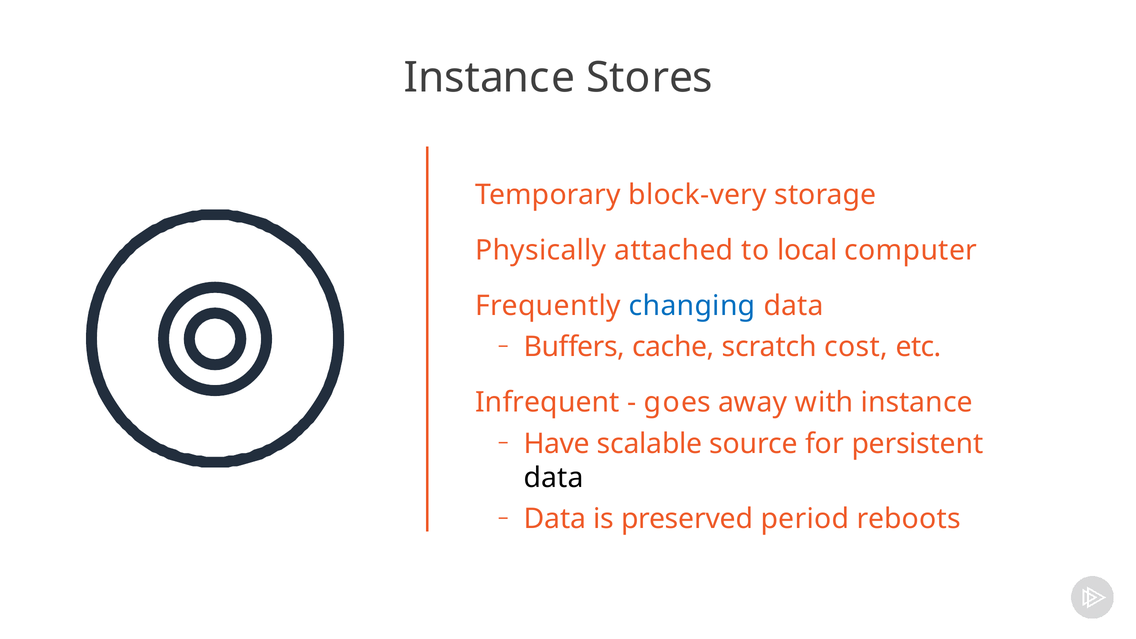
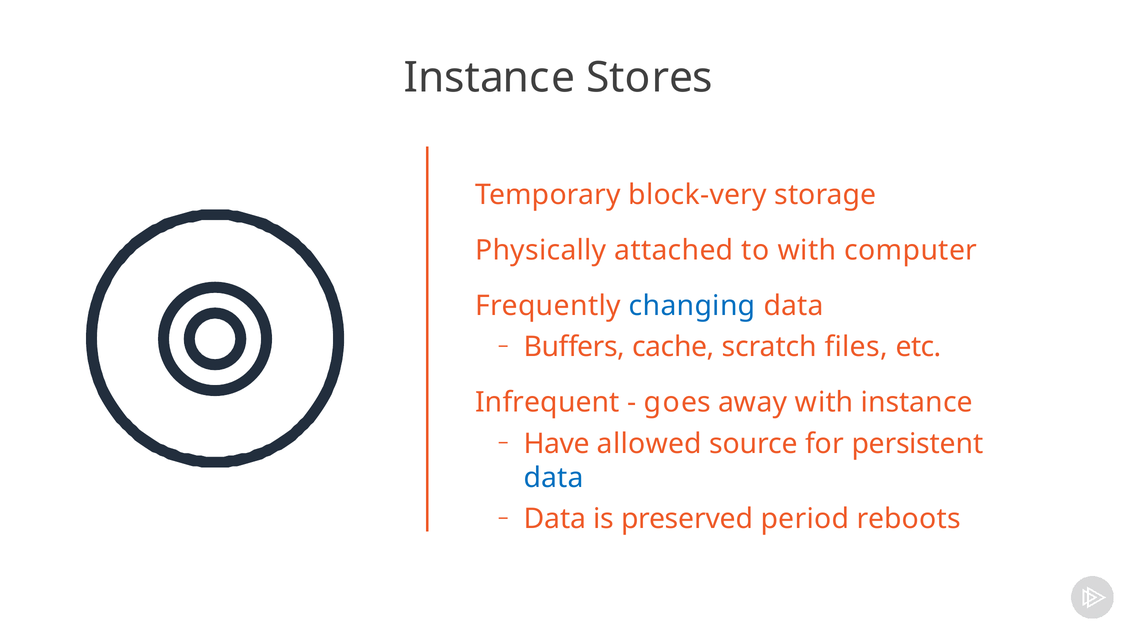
to local: local -> with (807, 250)
cost: cost -> files (856, 347)
scalable: scalable -> allowed (649, 444)
data colour: black -> blue (554, 478)
